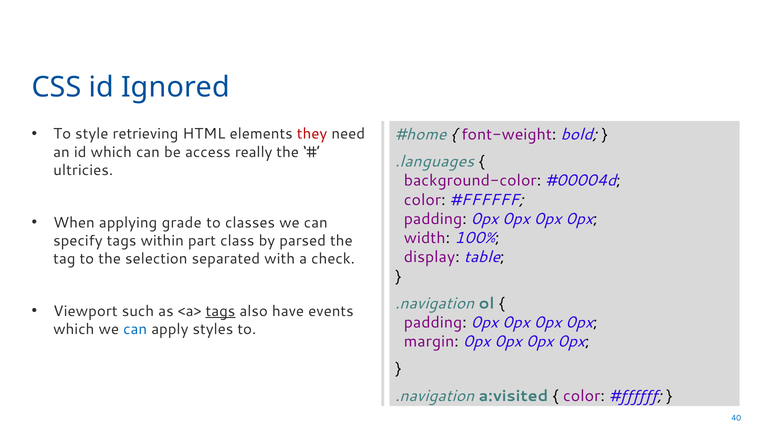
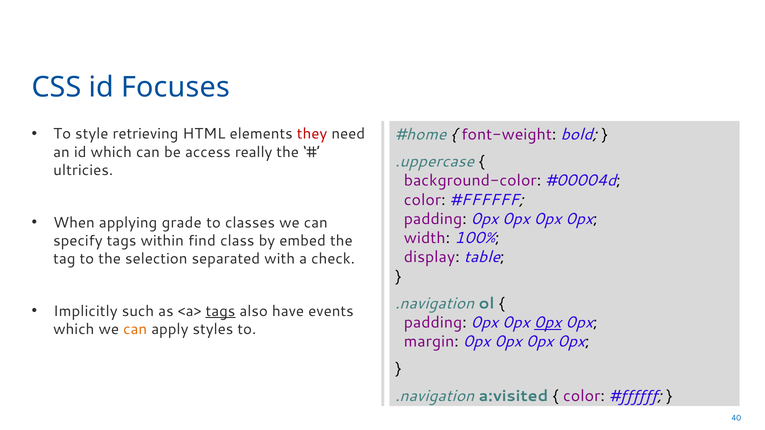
Ignored: Ignored -> Focuses (175, 87)
.languages: .languages -> .uppercase (435, 162)
part: part -> find (202, 241)
parsed: parsed -> embed (303, 241)
Viewport: Viewport -> Implicitly (85, 311)
0px underline: none -> present (548, 323)
can colour: blue -> orange (135, 329)
